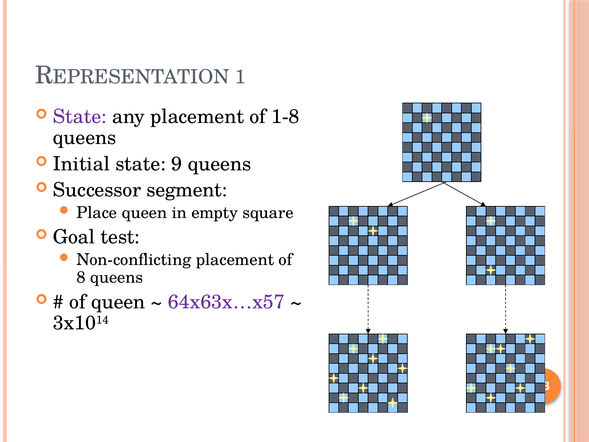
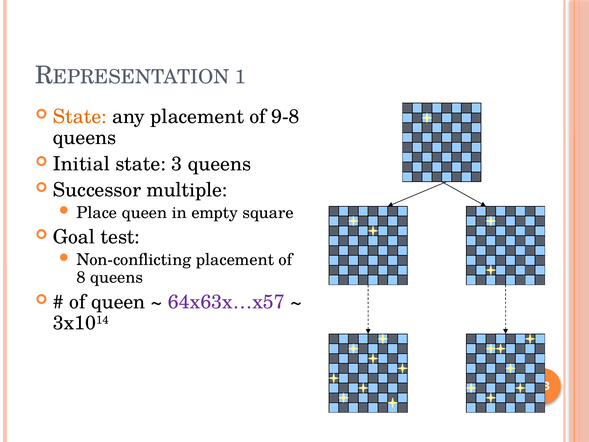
State colour: purple -> orange (80, 117)
1-8: 1-8 -> 9-8 (285, 117)
9: 9 -> 3 (177, 164)
segment: segment -> multiple (187, 190)
